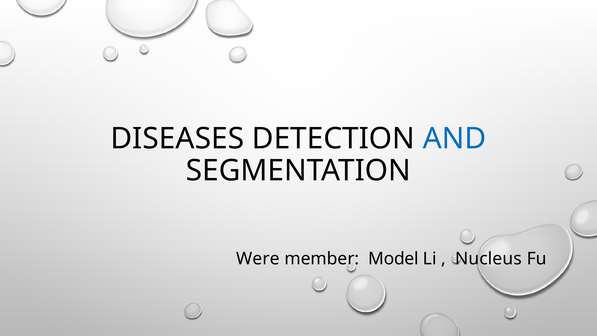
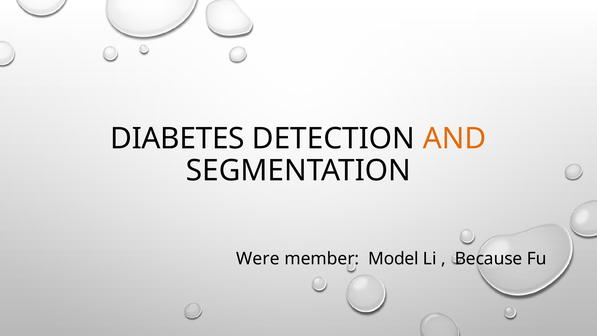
DISEASES: DISEASES -> DIABETES (177, 138)
AND colour: blue -> orange (454, 138)
Nucleus: Nucleus -> Because (489, 258)
